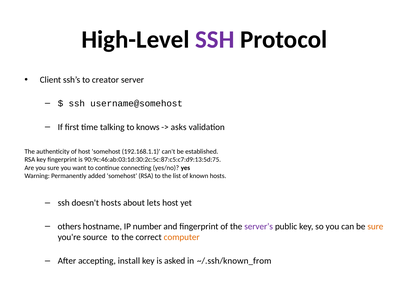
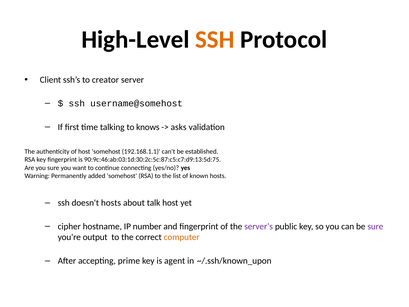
SSH colour: purple -> orange (215, 40)
lets: lets -> talk (154, 203)
others: others -> cipher (69, 226)
sure colour: orange -> purple (375, 226)
source: source -> output (95, 237)
install: install -> prime (129, 261)
asked: asked -> agent (175, 261)
~/.ssh/known_from: ~/.ssh/known_from -> ~/.ssh/known_upon (234, 261)
